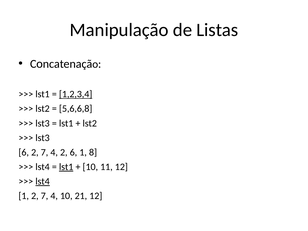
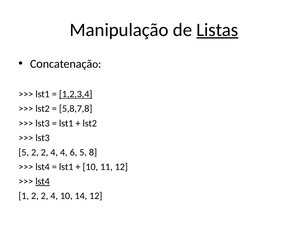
Listas underline: none -> present (217, 30)
5,6,6,8: 5,6,6,8 -> 5,8,7,8 (76, 109)
6: 6 -> 5 (24, 152)
7: 7 -> 2 (45, 152)
4 2: 2 -> 4 (64, 152)
6 1: 1 -> 5 (83, 152)
lst1 underline: present -> none (66, 167)
1 2 7: 7 -> 2 (45, 196)
21: 21 -> 14 (81, 196)
